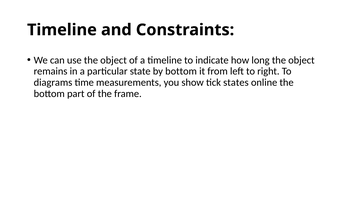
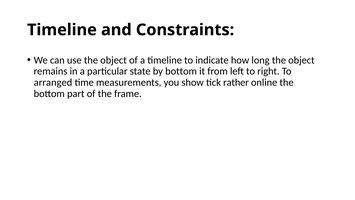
diagrams: diagrams -> arranged (53, 82)
states: states -> rather (236, 82)
